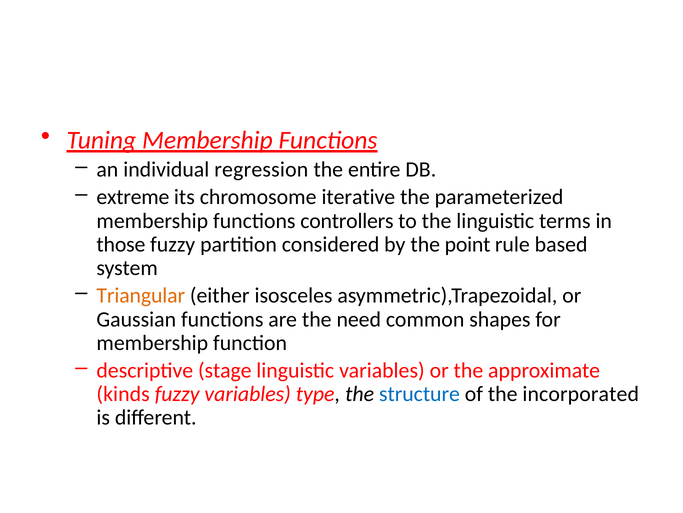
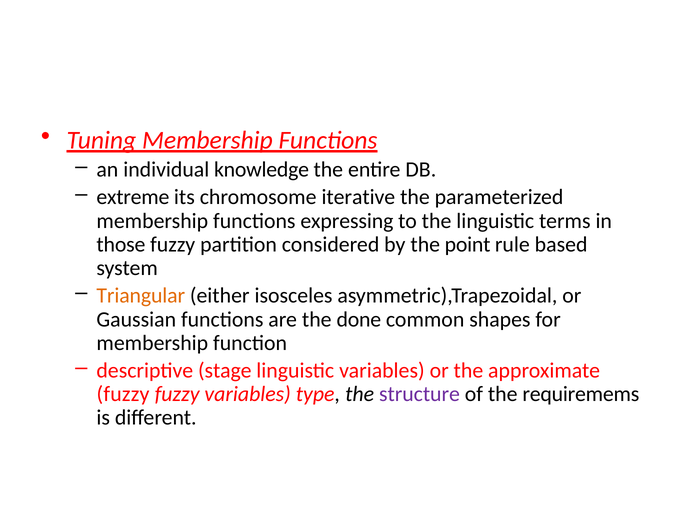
regression: regression -> knowledge (262, 169)
controllers: controllers -> expressing (347, 221)
need: need -> done (359, 319)
kinds: kinds -> fuzzy (123, 394)
structure colour: blue -> purple (420, 394)
incorporated: incorporated -> requiremems (581, 394)
